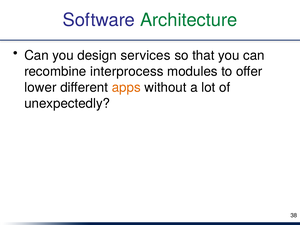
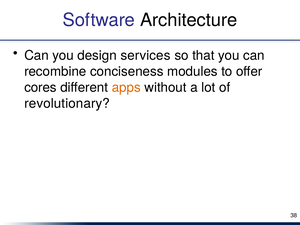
Architecture colour: green -> black (189, 20)
interprocess: interprocess -> conciseness (127, 71)
lower: lower -> cores (40, 87)
unexpectedly: unexpectedly -> revolutionary (67, 103)
